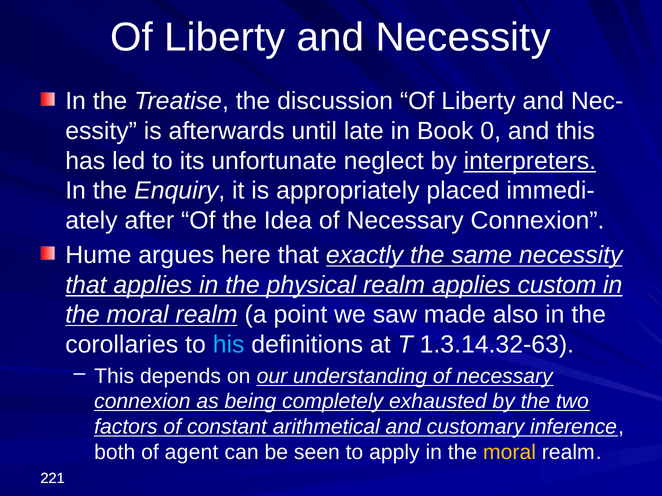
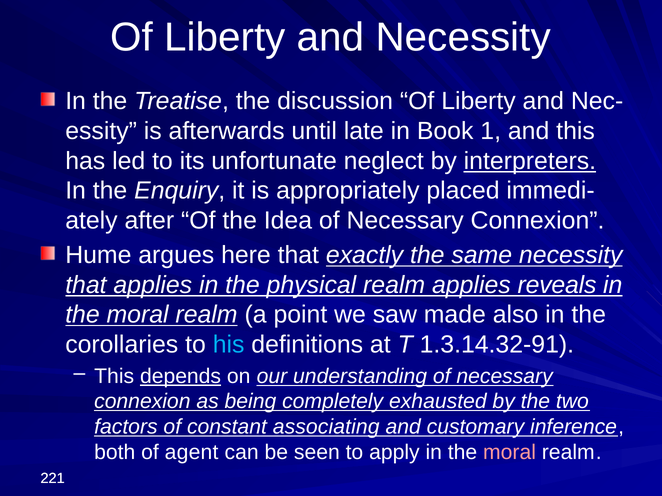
0: 0 -> 1 (491, 131)
custom: custom -> reveals (557, 285)
1.3.14.32-63: 1.3.14.32-63 -> 1.3.14.32-91 (497, 345)
depends underline: none -> present (181, 376)
arithmetical: arithmetical -> associating (326, 427)
moral colour: yellow -> pink (510, 453)
